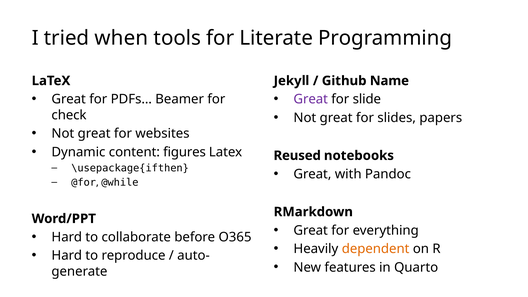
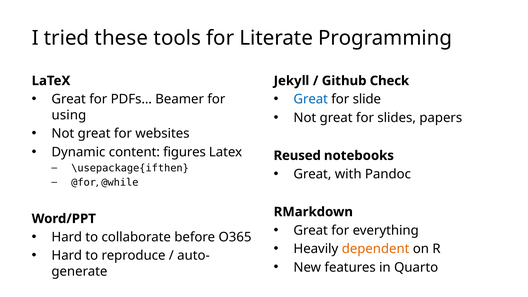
when: when -> these (121, 38)
Name: Name -> Check (389, 81)
Great colour: purple -> blue (311, 99)
check: check -> using (69, 115)
